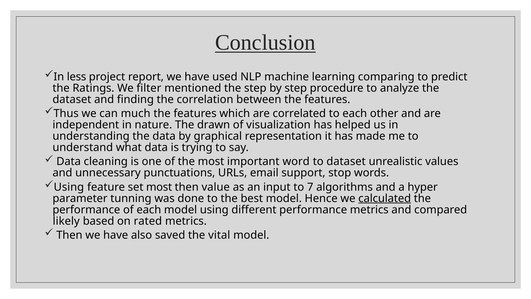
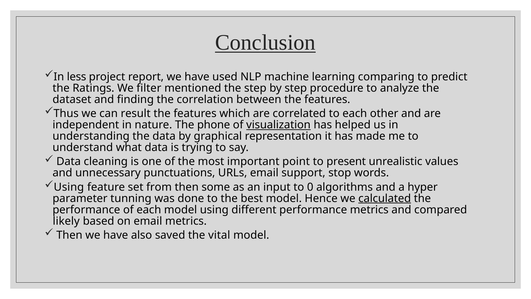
much: much -> result (136, 113)
drawn: drawn -> phone (214, 125)
visualization underline: none -> present (278, 125)
word: word -> point (296, 161)
to dataset: dataset -> present (346, 161)
set most: most -> from (159, 187)
value: value -> some (216, 187)
7: 7 -> 0 (310, 187)
on rated: rated -> email (148, 221)
